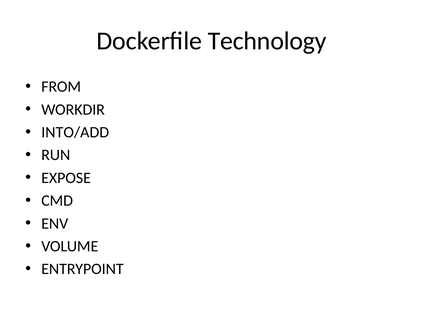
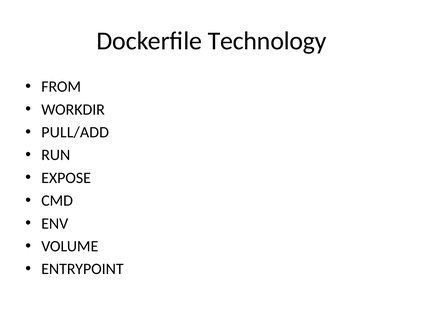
INTO/ADD: INTO/ADD -> PULL/ADD (75, 132)
